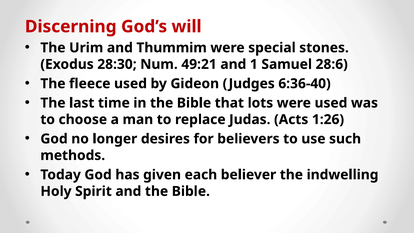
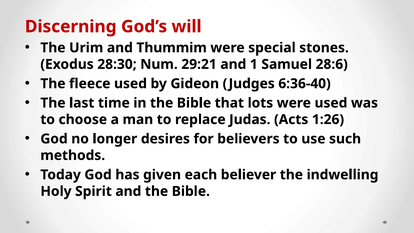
49:21: 49:21 -> 29:21 (199, 64)
